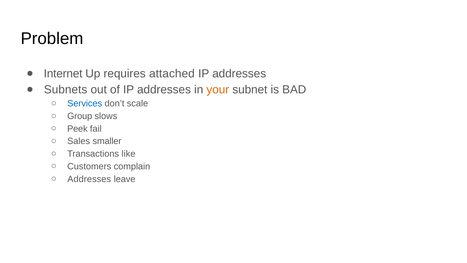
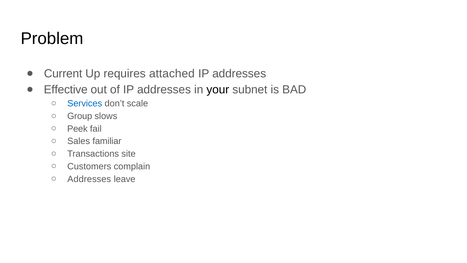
Internet: Internet -> Current (63, 73)
Subnets: Subnets -> Effective (66, 90)
your colour: orange -> black (218, 90)
smaller: smaller -> familiar (107, 141)
like: like -> site (129, 154)
